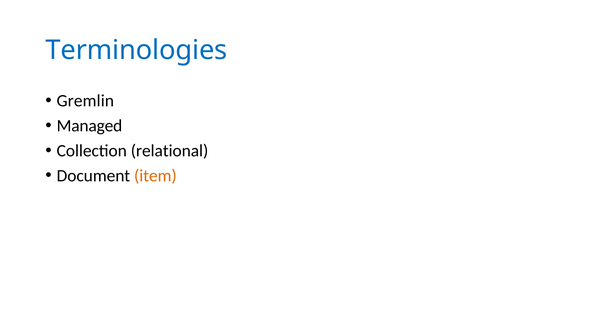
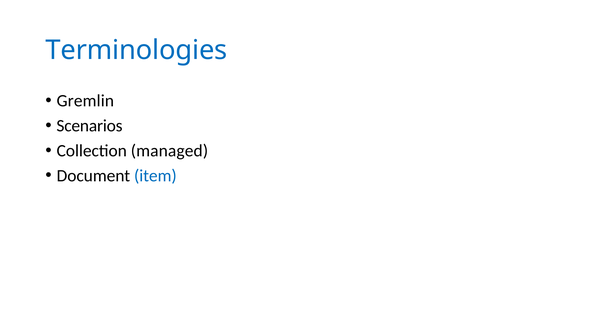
Managed: Managed -> Scenarios (89, 126)
relational: relational -> managed (169, 151)
item colour: orange -> blue (155, 176)
